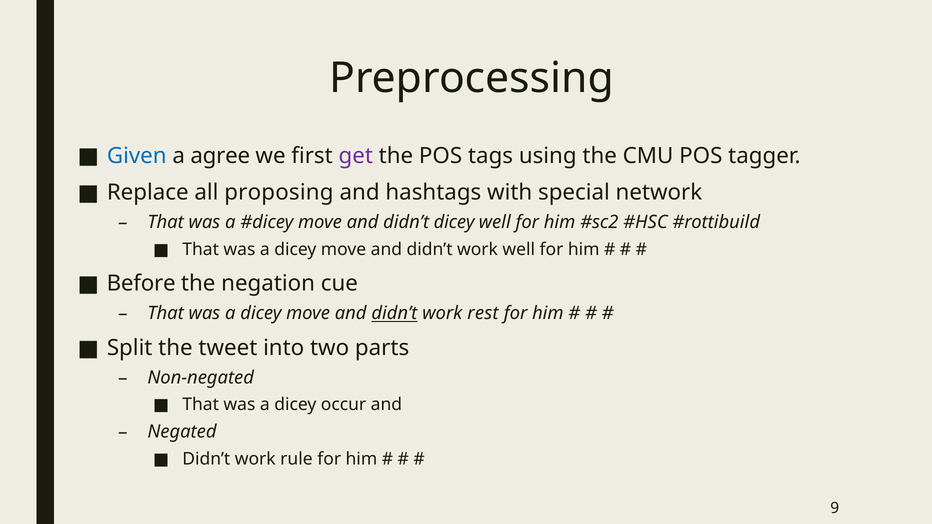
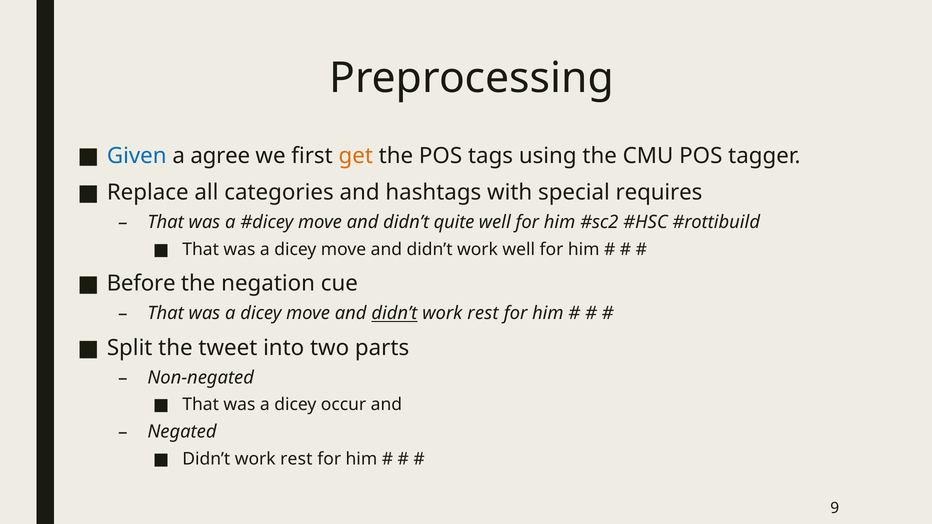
get colour: purple -> orange (356, 156)
proposing: proposing -> categories (279, 193)
network: network -> requires (659, 193)
didn’t dicey: dicey -> quite (454, 222)
rule: rule -> rest (296, 459)
